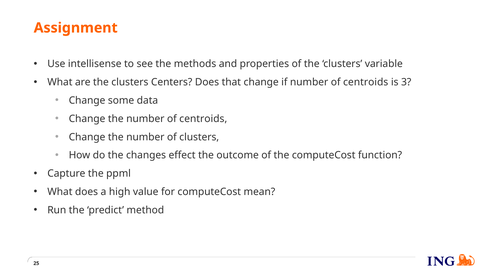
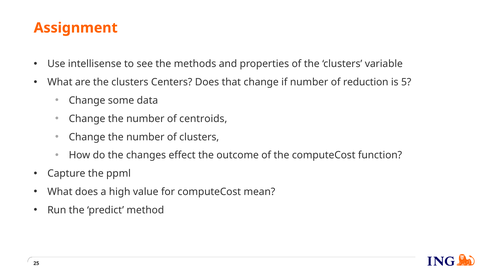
if number of centroids: centroids -> reduction (366, 82)
3: 3 -> 5 (406, 82)
